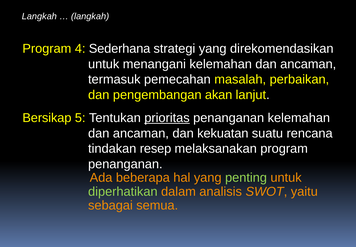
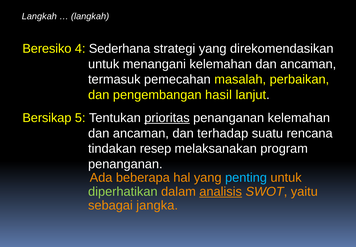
Program: Program -> Beresiko (47, 49)
akan: akan -> hasil (219, 95)
kekuatan: kekuatan -> terhadap (223, 133)
penting colour: light green -> light blue (246, 177)
analisis underline: none -> present (221, 191)
semua: semua -> jangka (157, 205)
